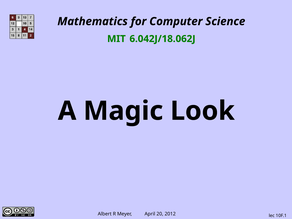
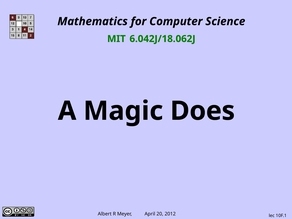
Look: Look -> Does (203, 111)
